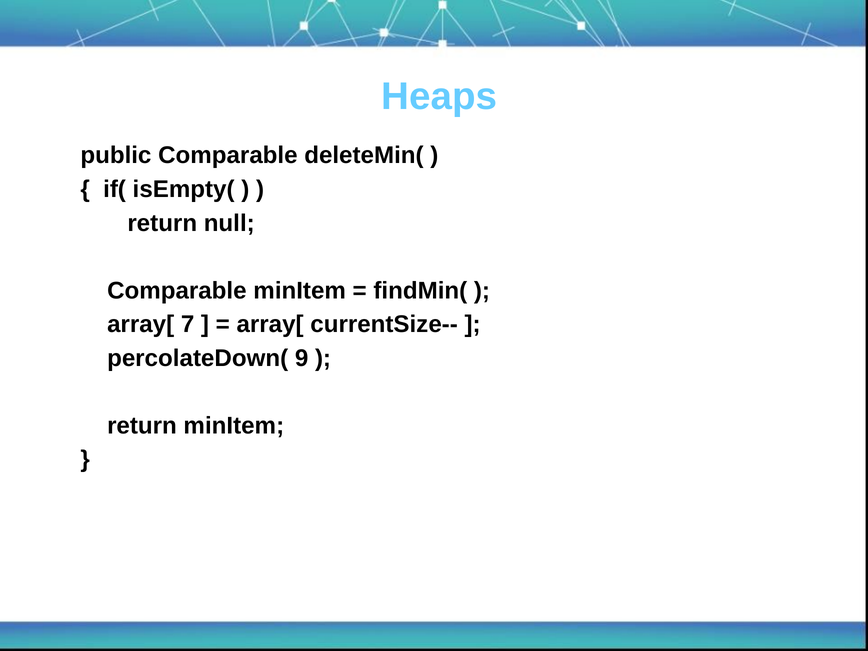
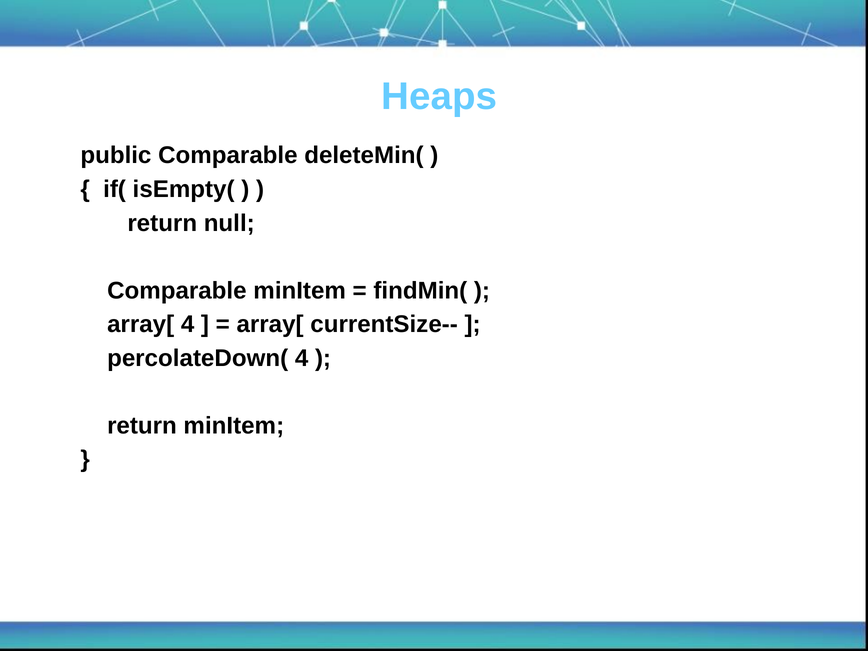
array[ 7: 7 -> 4 (188, 324)
percolateDown( 9: 9 -> 4 (302, 358)
